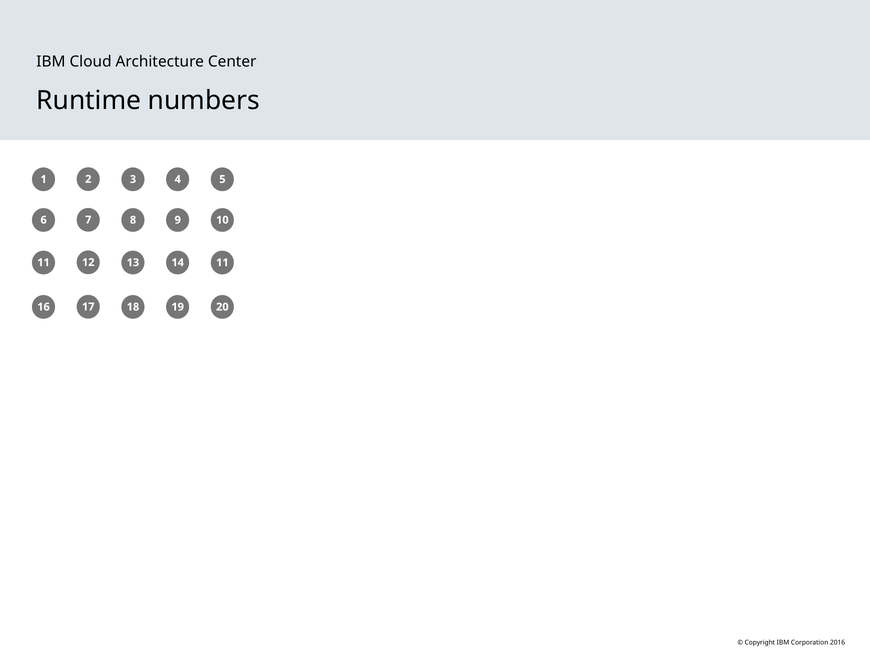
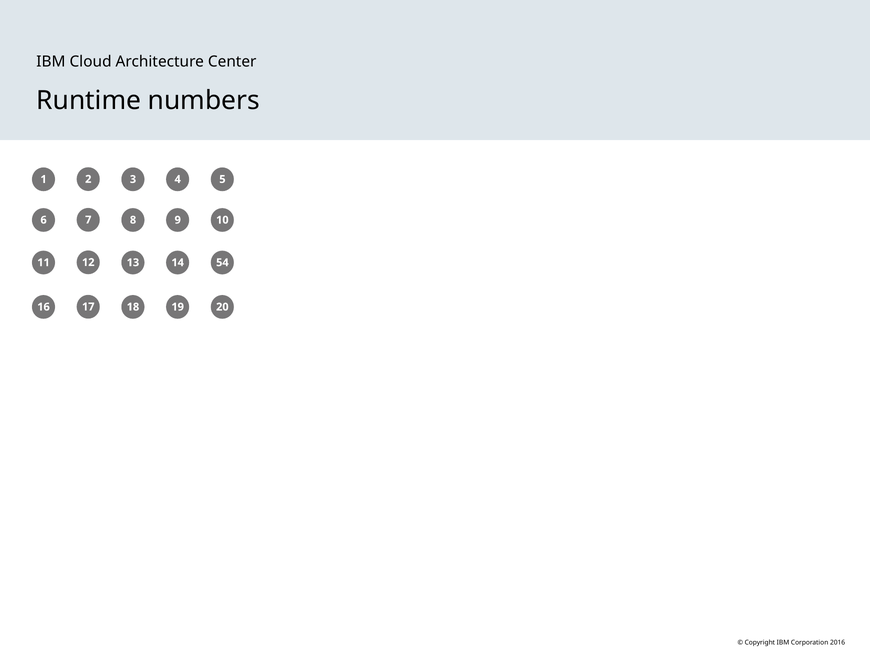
14 11: 11 -> 54 (222, 263)
